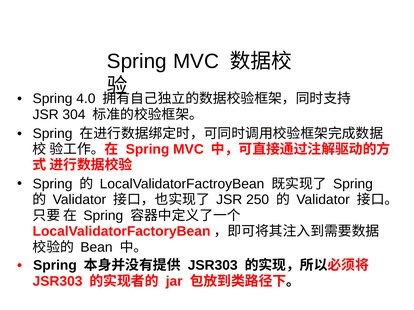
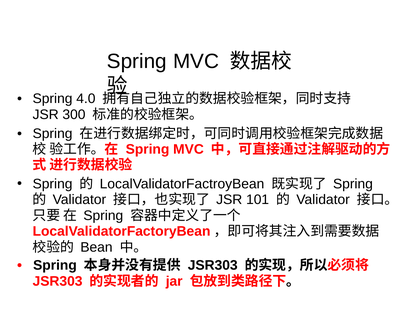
304: 304 -> 300 (74, 115)
250: 250 -> 101 (258, 200)
